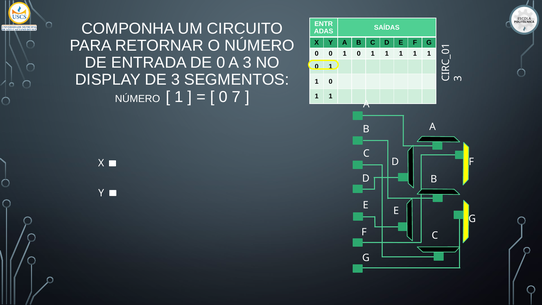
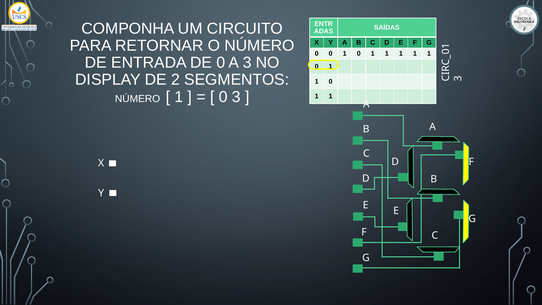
DE 3: 3 -> 2 (175, 80)
0 7: 7 -> 3 (236, 97)
